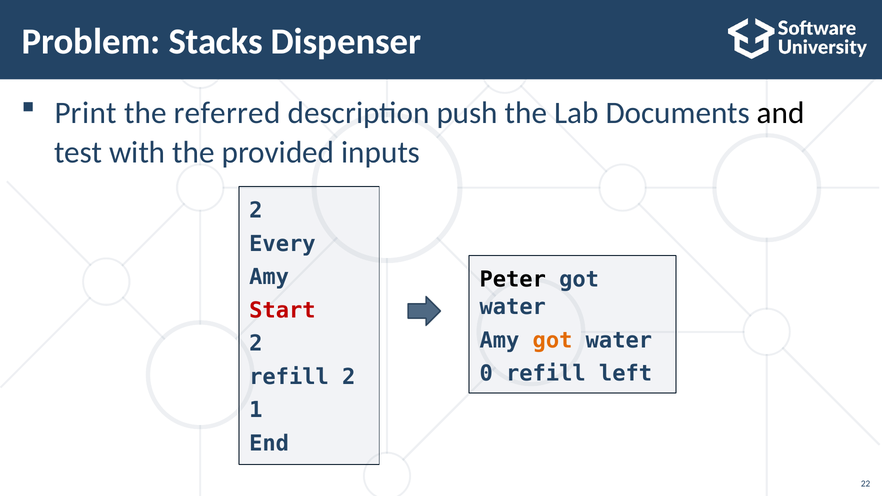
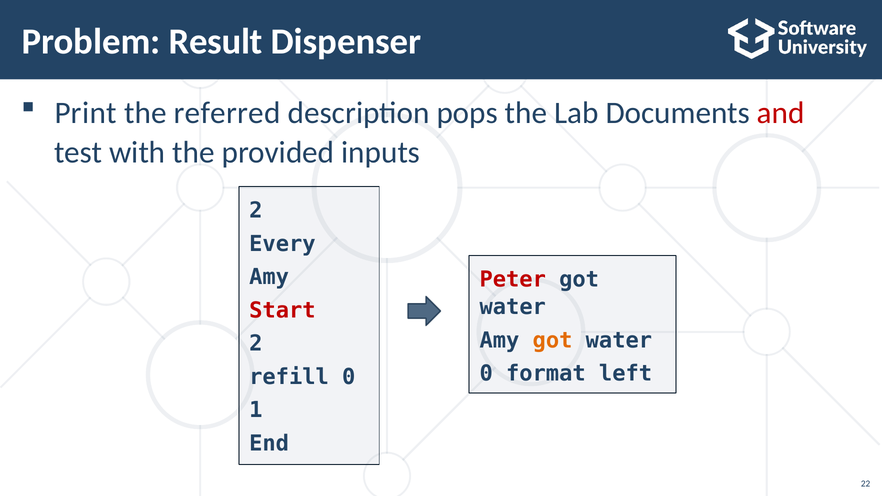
Stacks: Stacks -> Result (216, 42)
push: push -> pops (467, 113)
and colour: black -> red (781, 113)
Peter colour: black -> red (513, 279)
0 refill: refill -> format (546, 374)
refill 2: 2 -> 0 (349, 377)
